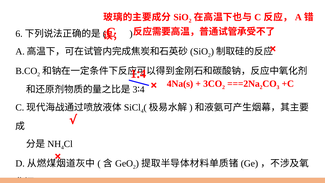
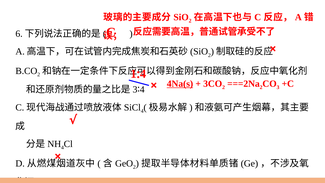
4Na(s underline: none -> present (180, 84)
